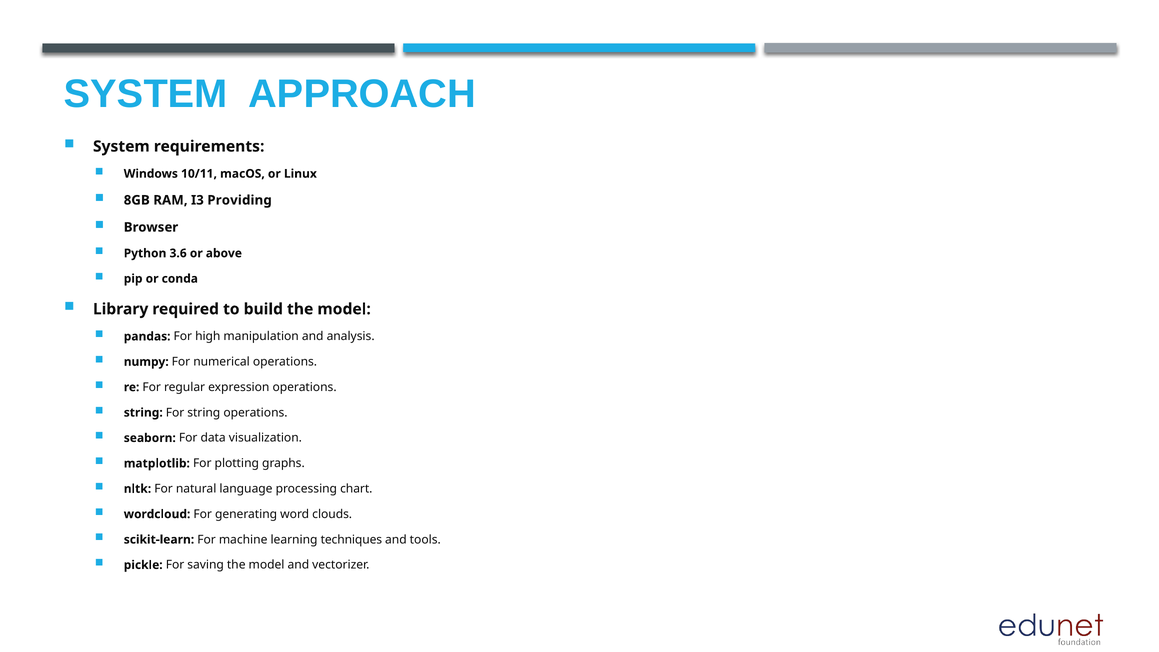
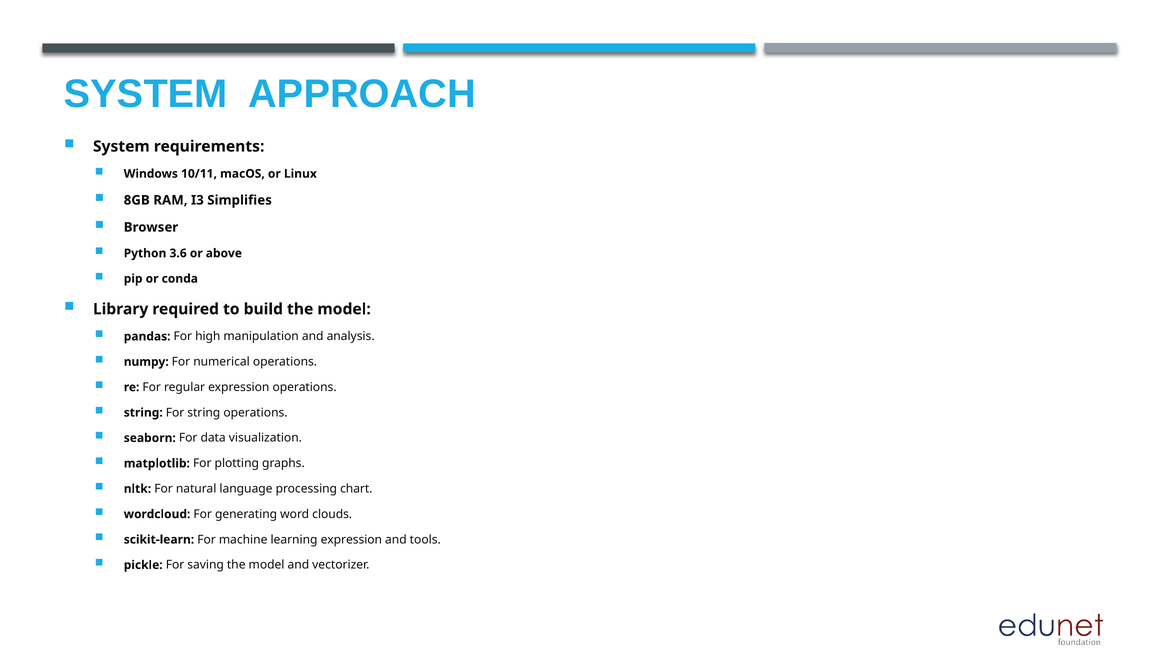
Providing: Providing -> Simplifies (240, 200)
learning techniques: techniques -> expression (351, 540)
